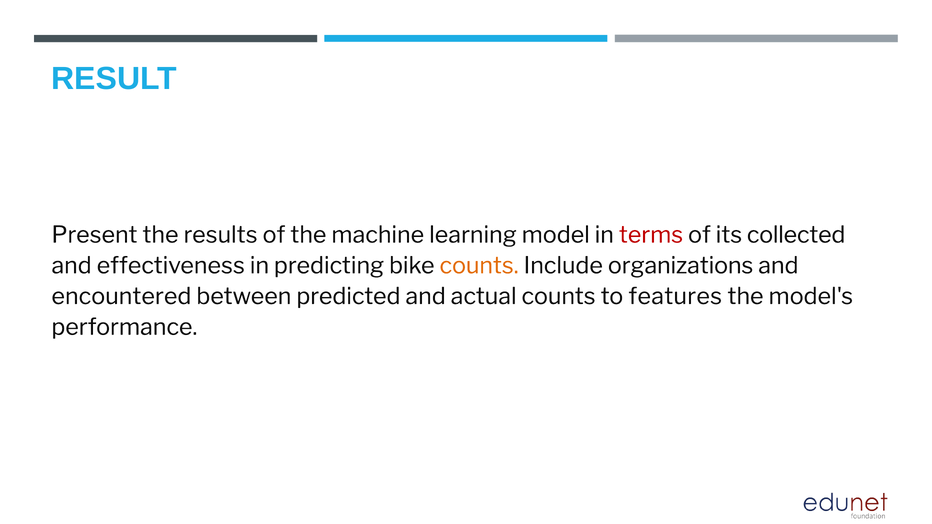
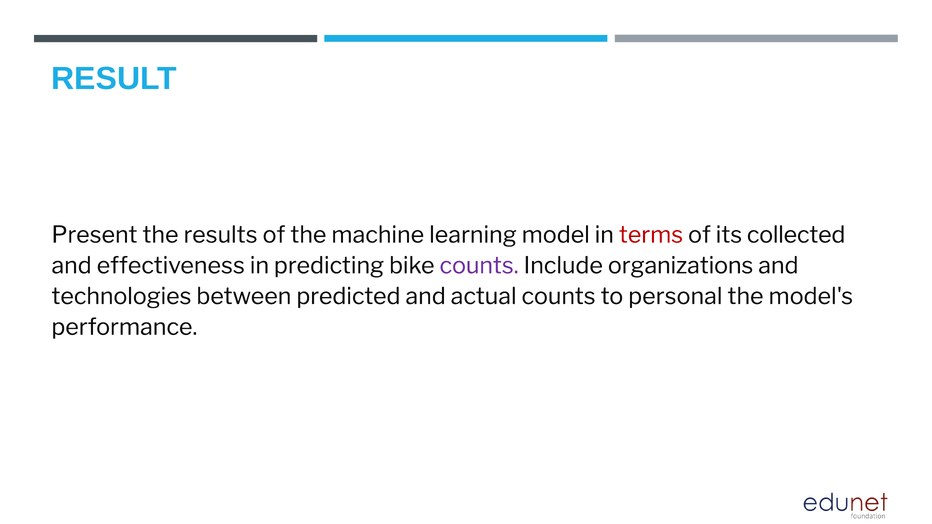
counts colour: orange -> purple (479, 266)
encountered: encountered -> technologies (121, 297)
features: features -> personal (675, 297)
